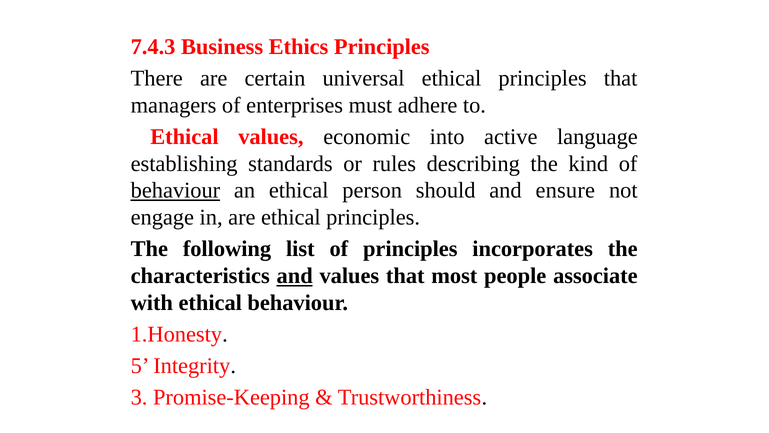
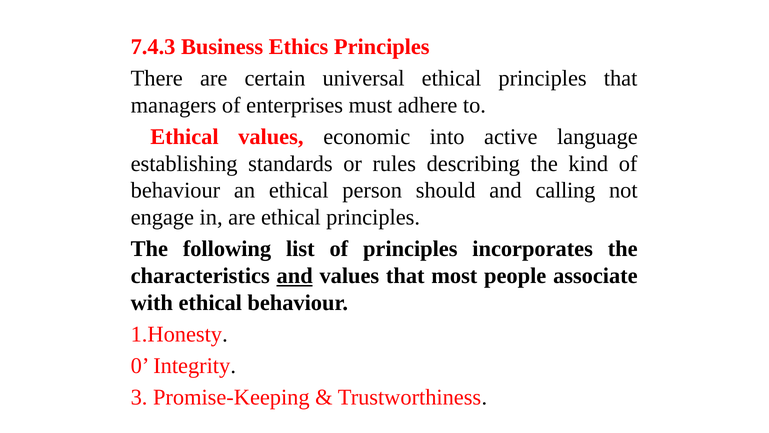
behaviour underline: present -> none (175, 190)
ensure: ensure -> calling (565, 190)
5: 5 -> 0 (140, 365)
